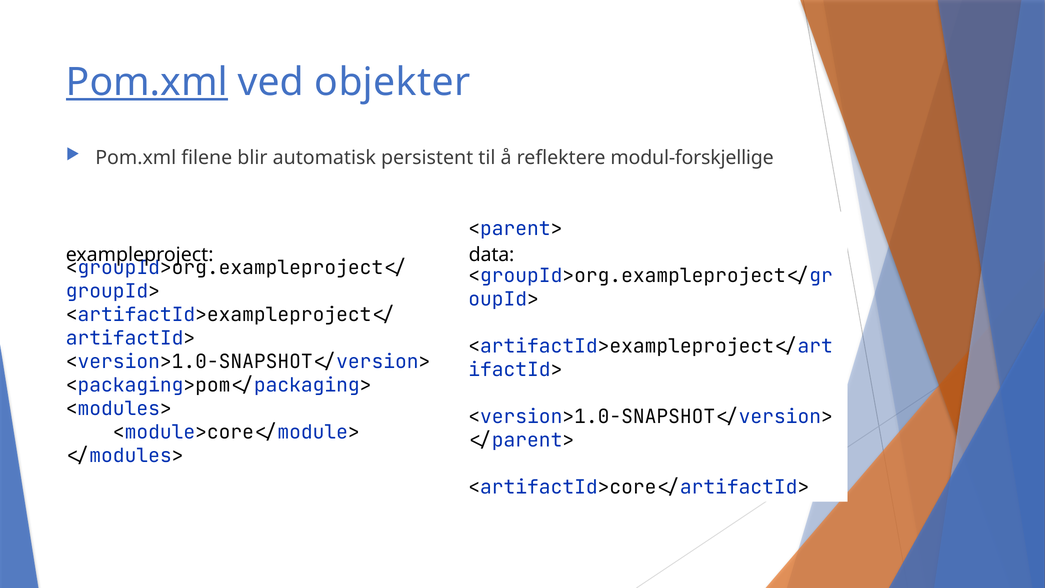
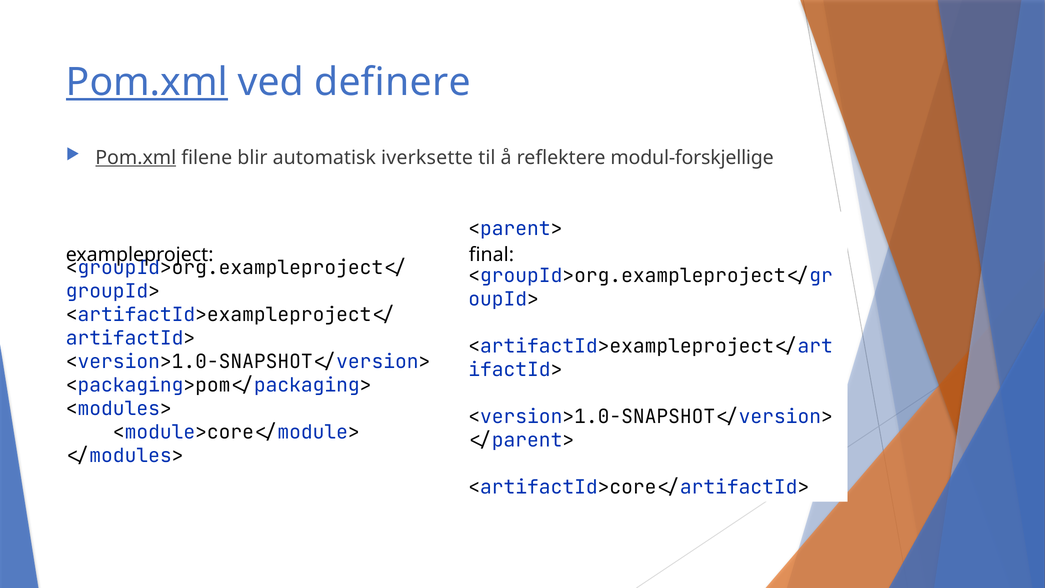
objekter: objekter -> definere (392, 82)
Pom.xml underline: none -> present (136, 158)
persistent: persistent -> iverksette (427, 158)
data: data -> final (491, 255)
